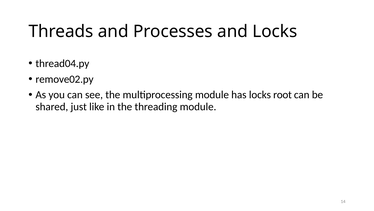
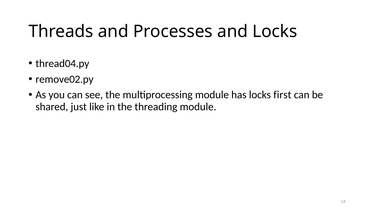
root: root -> first (282, 95)
